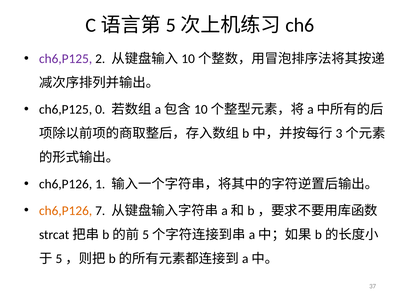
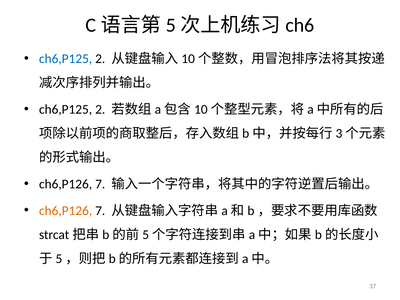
ch6,P125 colour: purple -> blue (66, 59)
0: 0 -> 2 (100, 109)
1: 1 -> 7 (100, 184)
